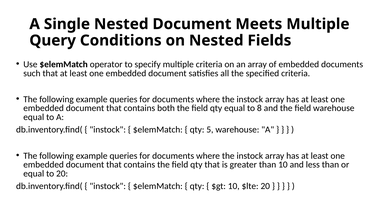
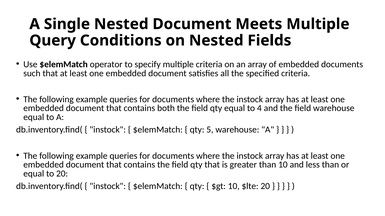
8: 8 -> 4 (259, 108)
